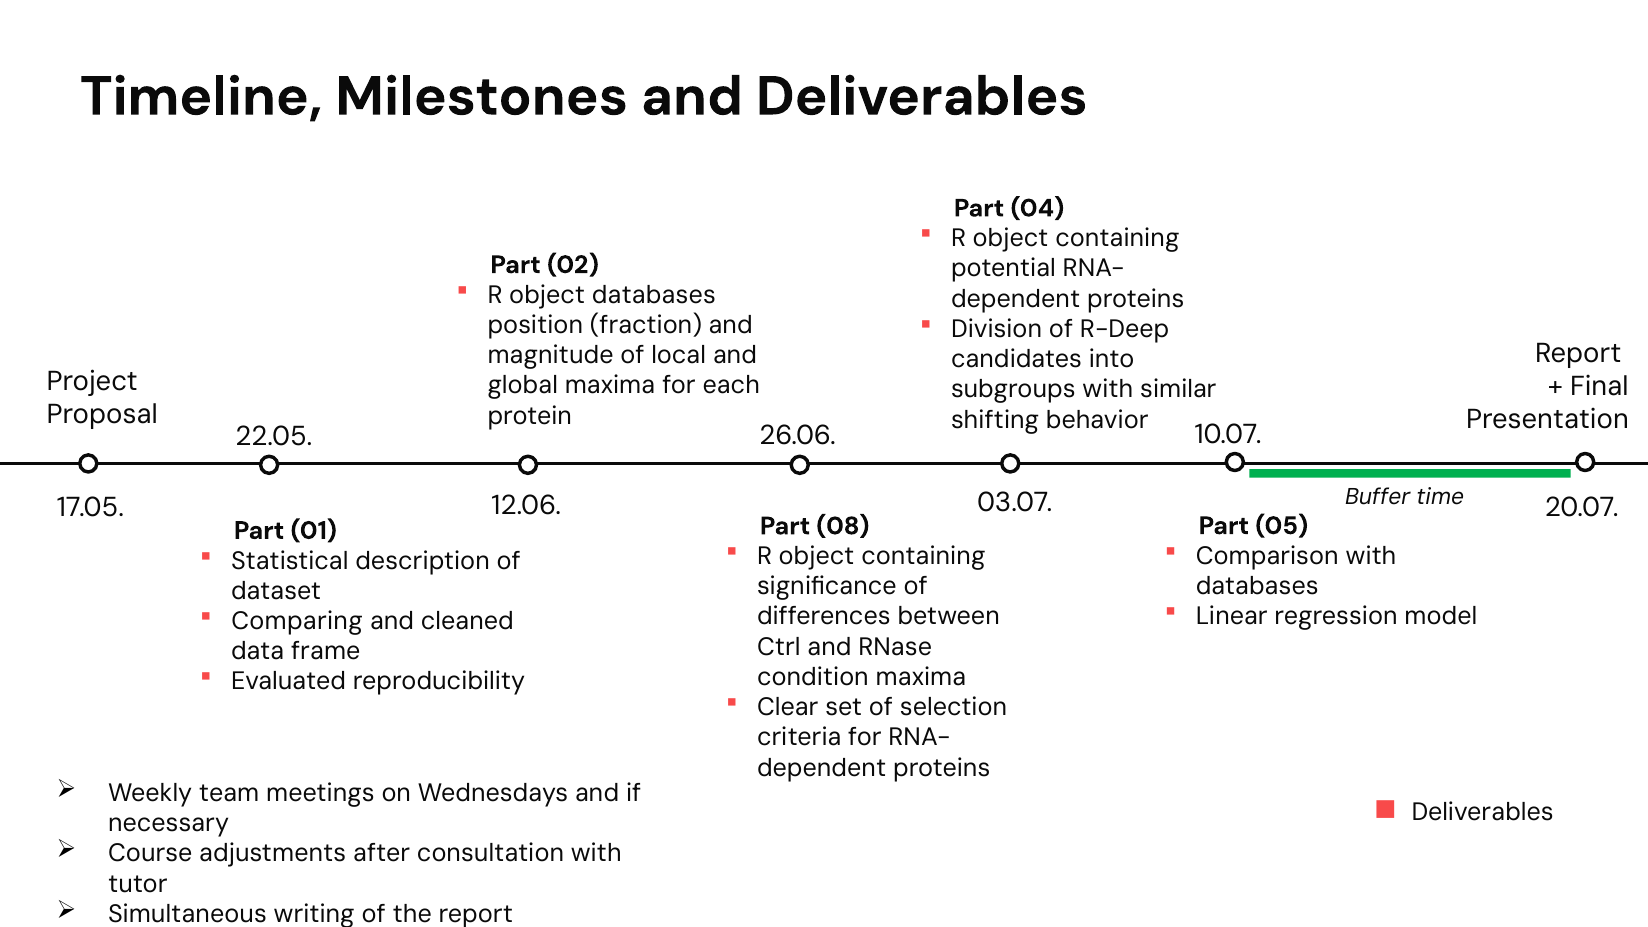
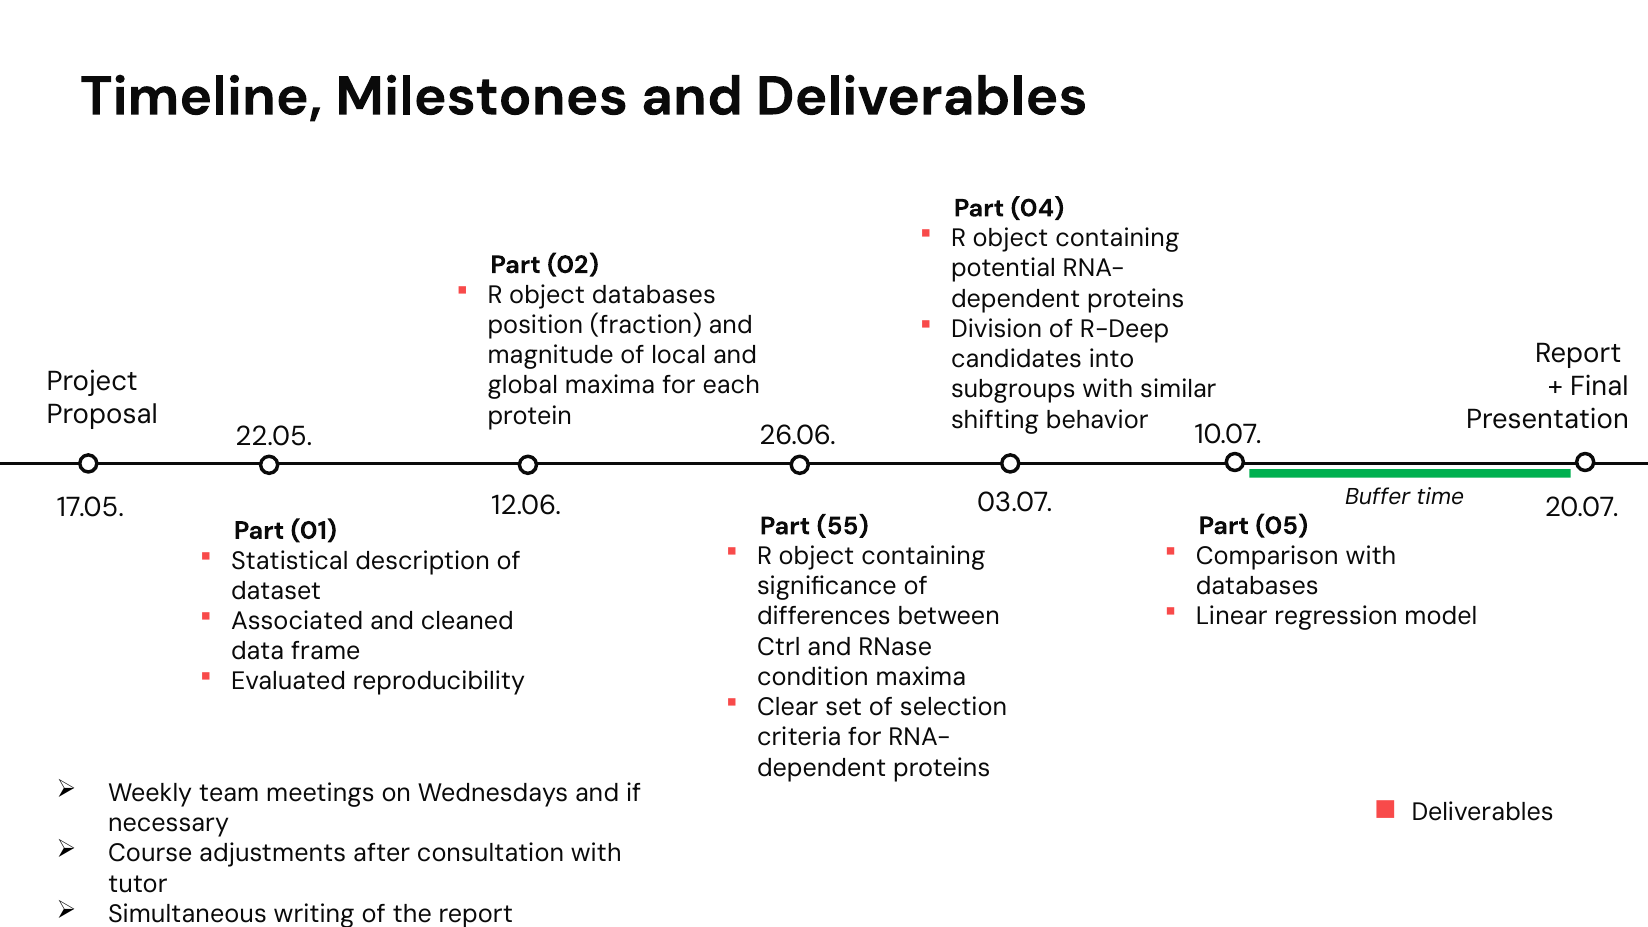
08: 08 -> 55 (843, 526)
Comparing: Comparing -> Associated (297, 621)
